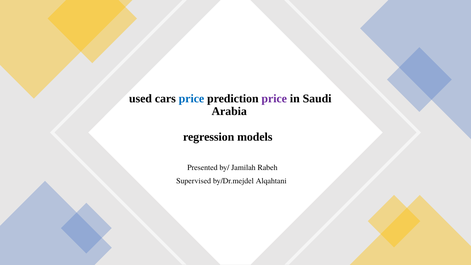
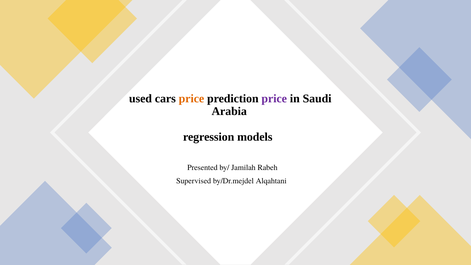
price colour: blue -> orange (191, 99)
